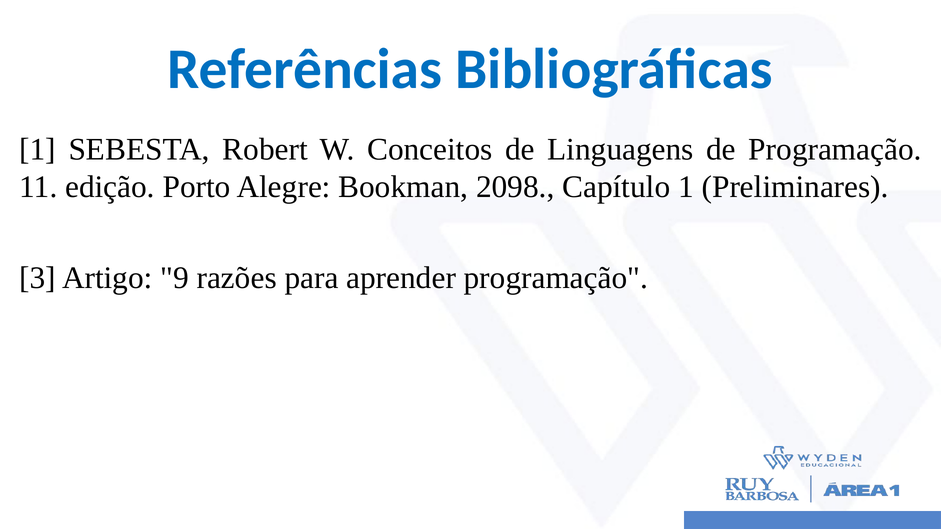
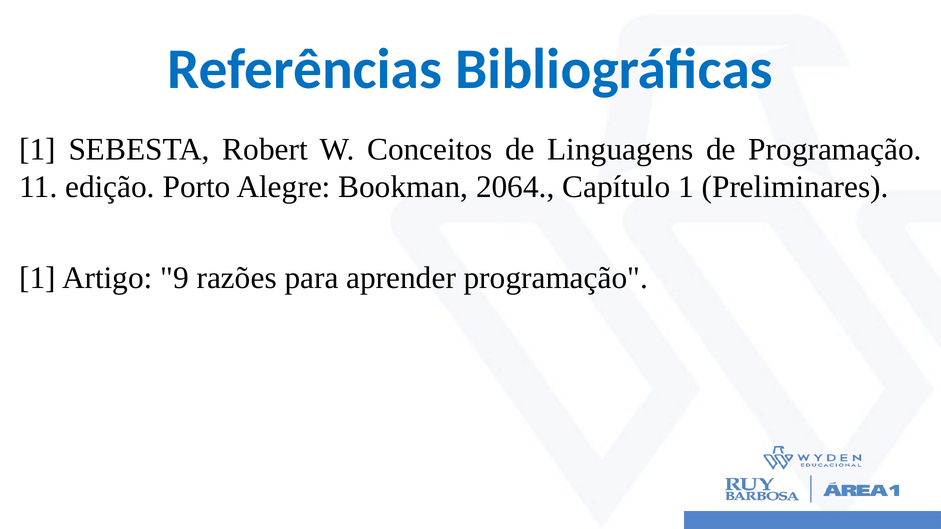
2098: 2098 -> 2064 (515, 187)
3: 3 -> 1 (38, 278)
